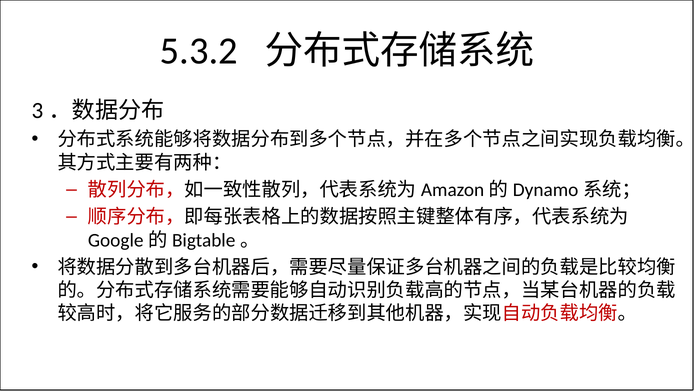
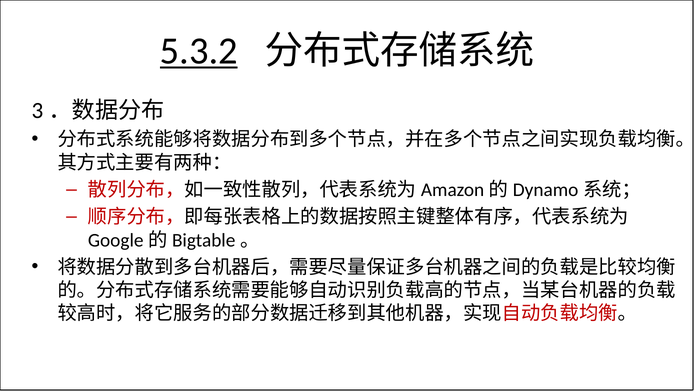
5.3.2 underline: none -> present (199, 51)
